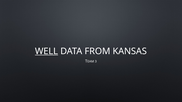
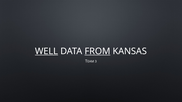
FROM underline: none -> present (97, 51)
